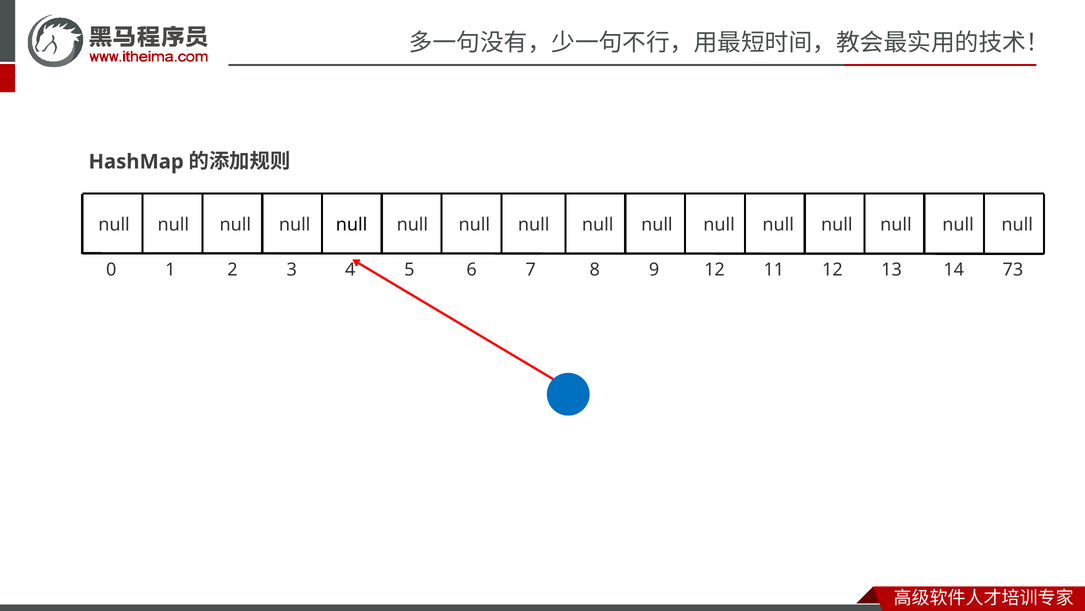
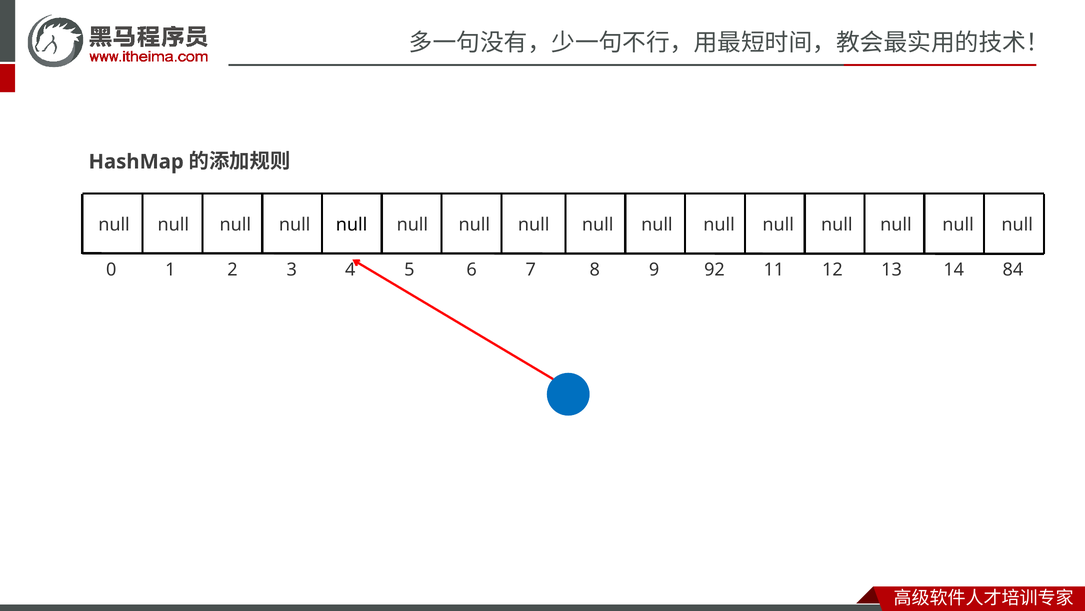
9 12: 12 -> 92 (715, 269)
73: 73 -> 84 (1013, 269)
